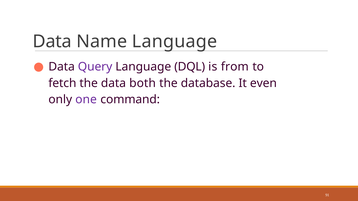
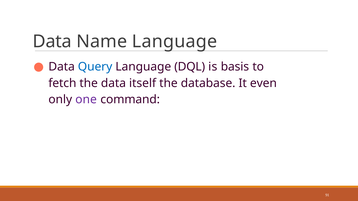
Query colour: purple -> blue (95, 67)
from: from -> basis (235, 67)
both: both -> itself (143, 83)
